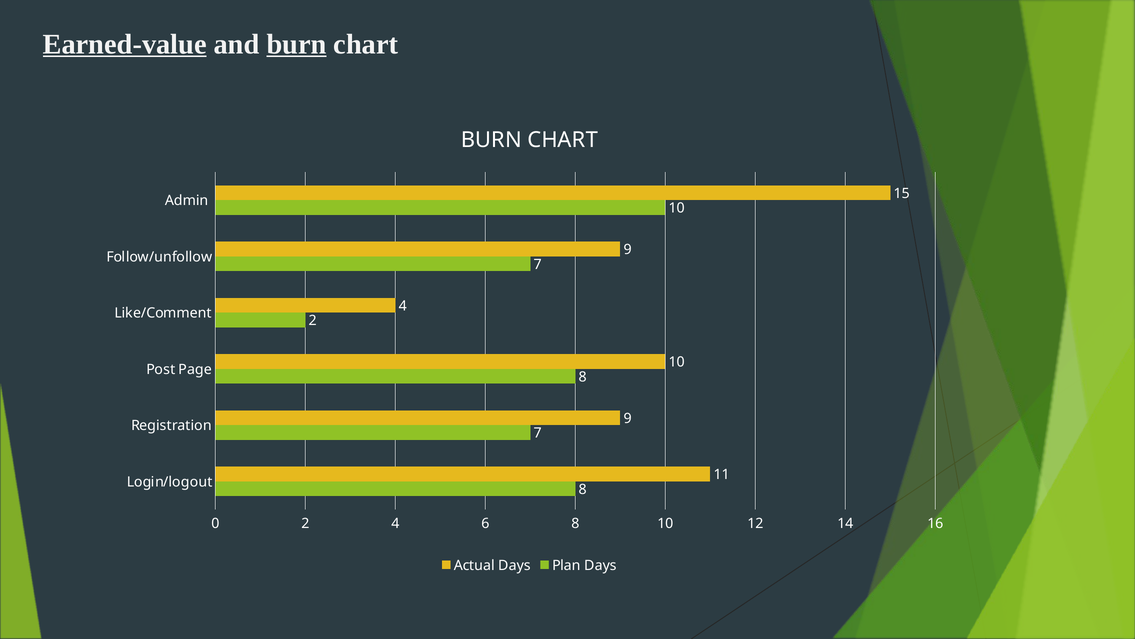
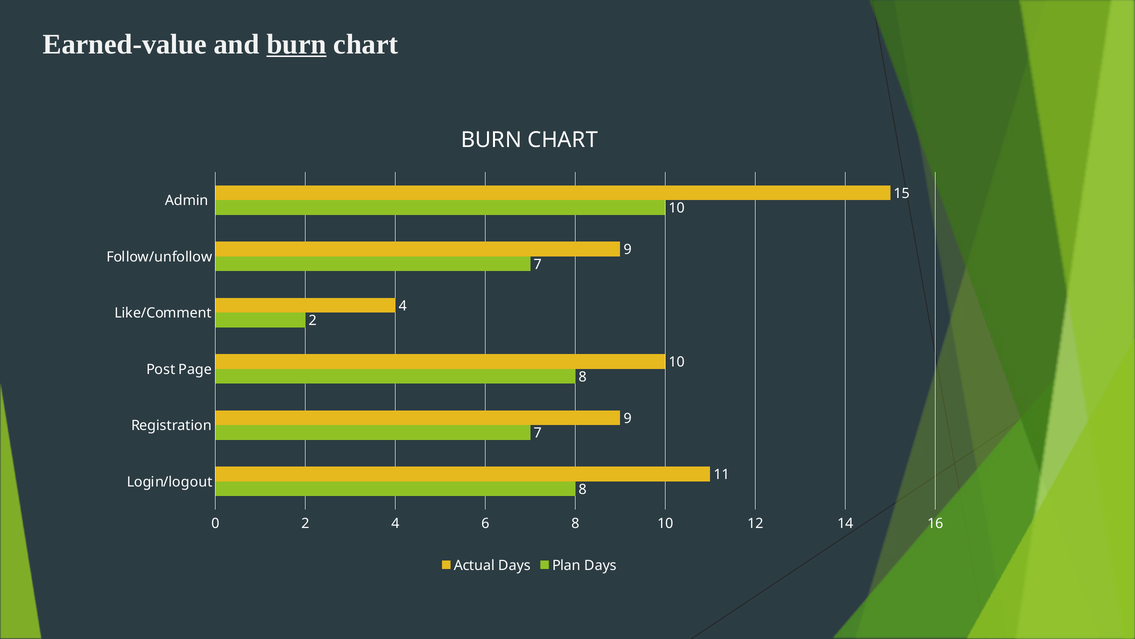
Earned-value underline: present -> none (125, 44)
